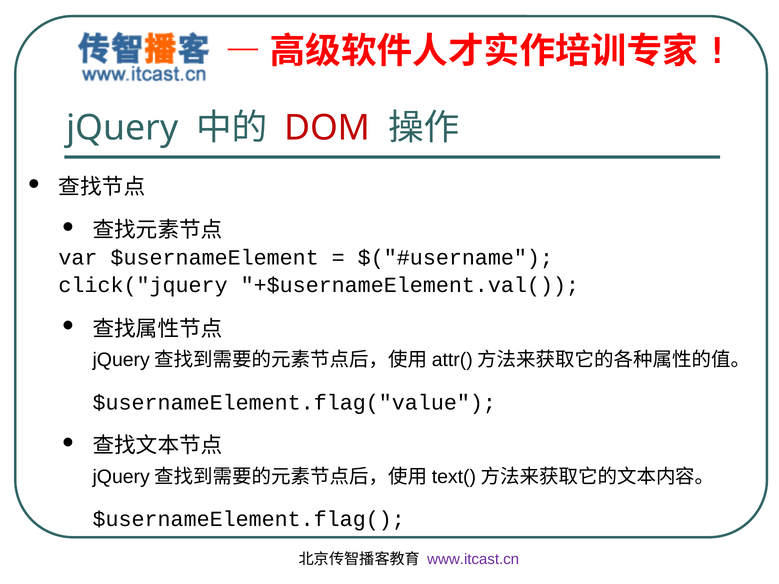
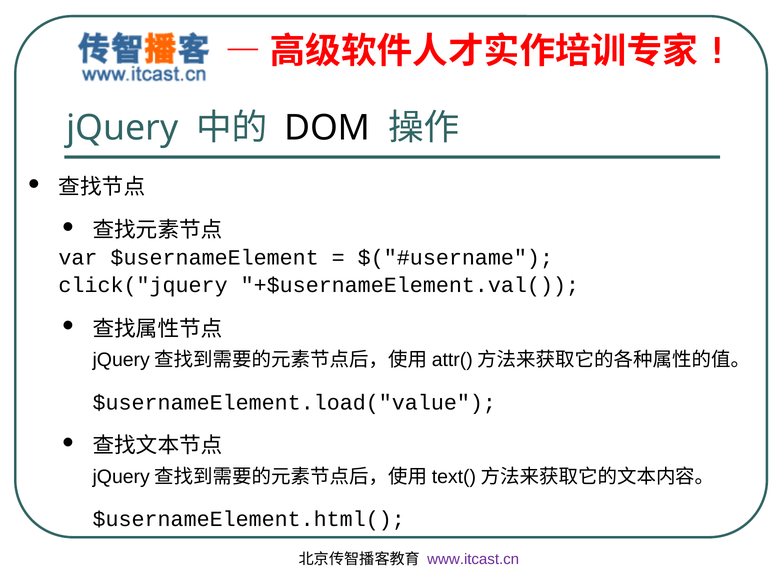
DOM colour: red -> black (327, 128)
$usernameElement.flag("value: $usernameElement.flag("value -> $usernameElement.load("value (294, 403)
$usernameElement.flag(: $usernameElement.flag( -> $usernameElement.html( (249, 519)
